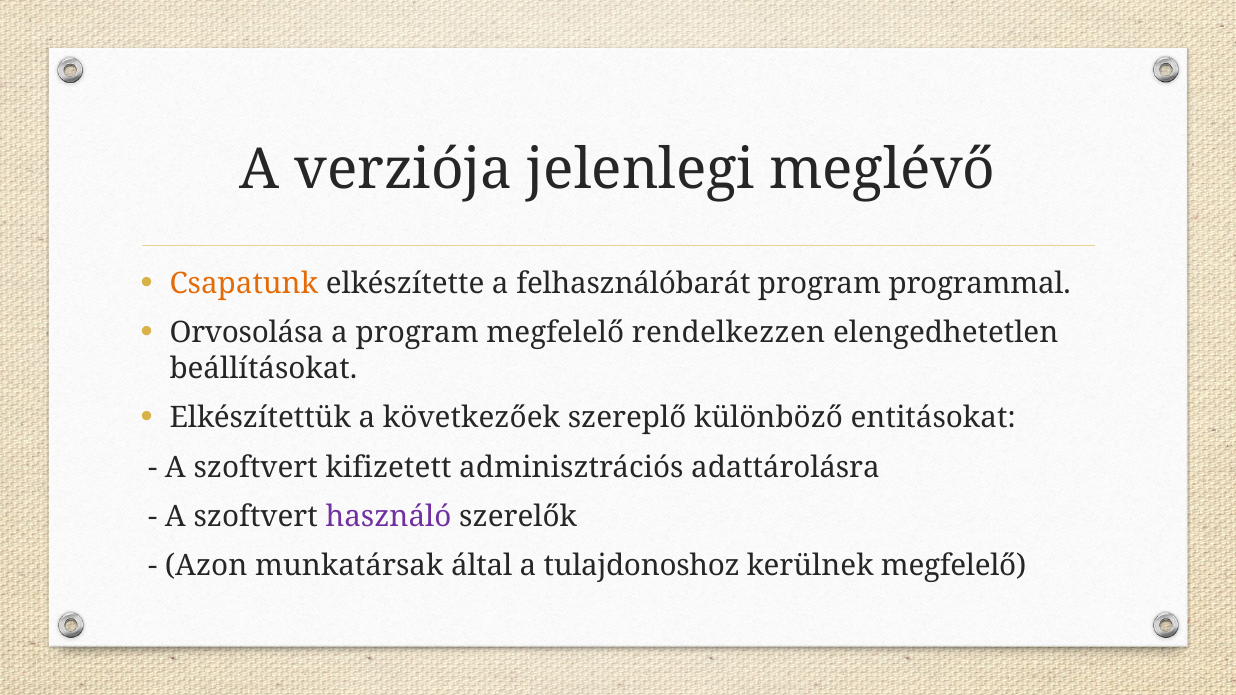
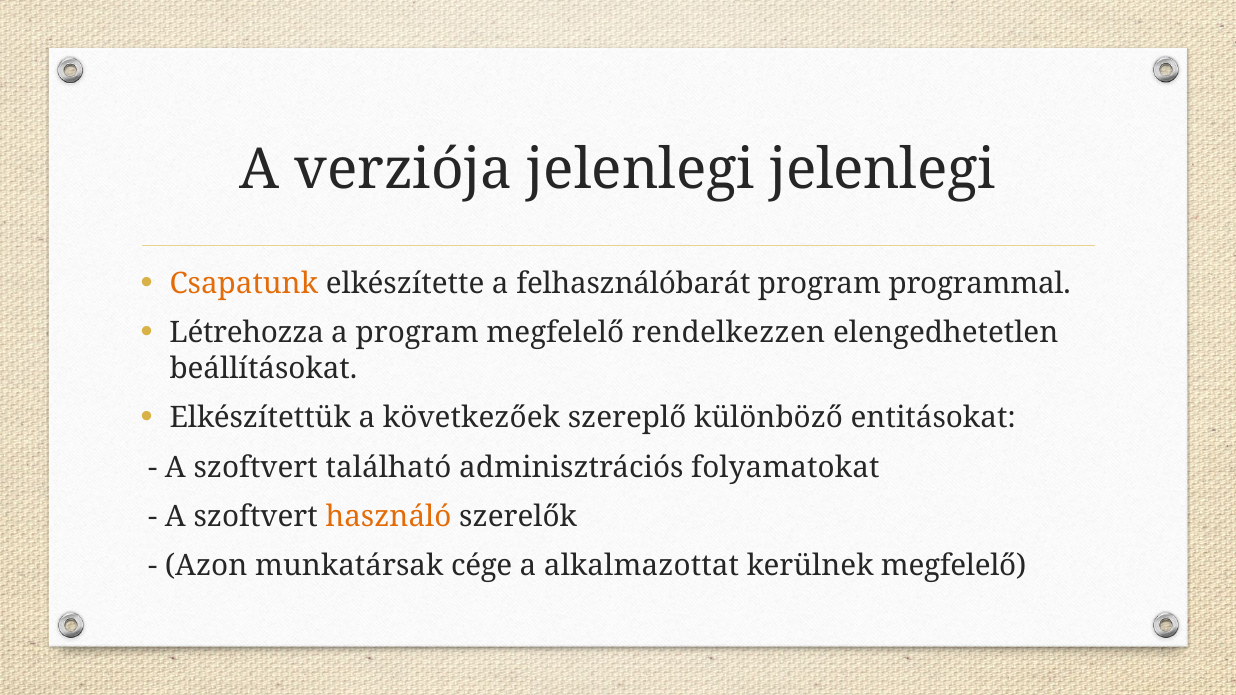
jelenlegi meglévő: meglévő -> jelenlegi (883, 170)
Orvosolása: Orvosolása -> Létrehozza (247, 333)
kifizetett: kifizetett -> található (388, 467)
adattárolásra: adattárolásra -> folyamatokat (785, 467)
használó colour: purple -> orange (389, 517)
által: által -> cége (482, 566)
tulajdonoshoz: tulajdonoshoz -> alkalmazottat (642, 566)
